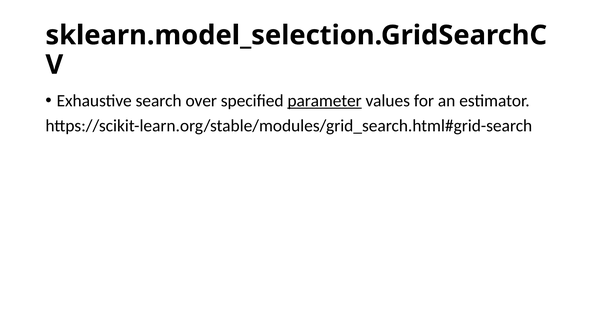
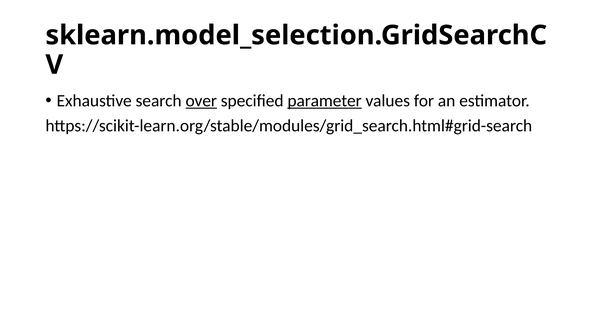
over underline: none -> present (201, 101)
